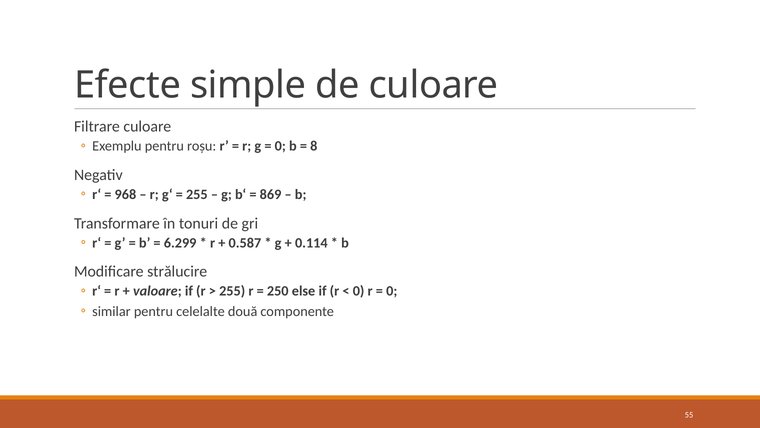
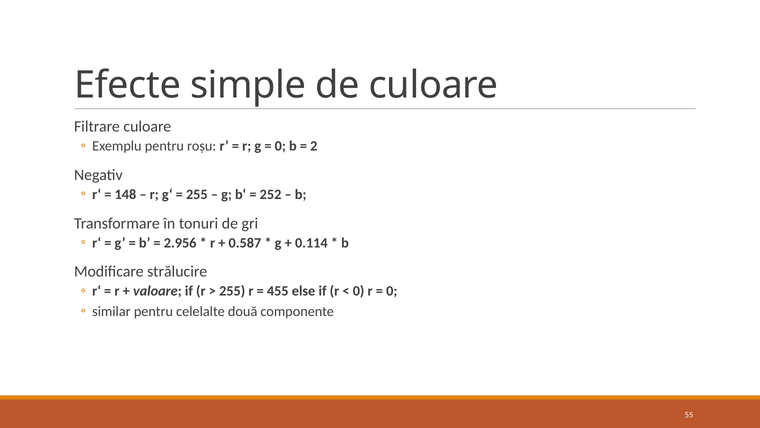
8: 8 -> 2 (314, 146)
968: 968 -> 148 (125, 194)
869: 869 -> 252 (271, 194)
6.299: 6.299 -> 2.956 (180, 243)
250: 250 -> 455 (278, 291)
